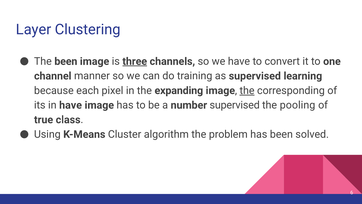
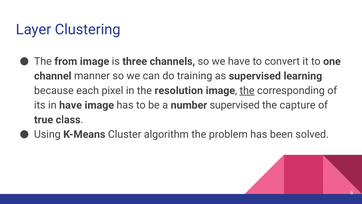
The been: been -> from (66, 61)
three underline: present -> none (135, 61)
expanding: expanding -> resolution (179, 90)
pooling: pooling -> capture (298, 105)
